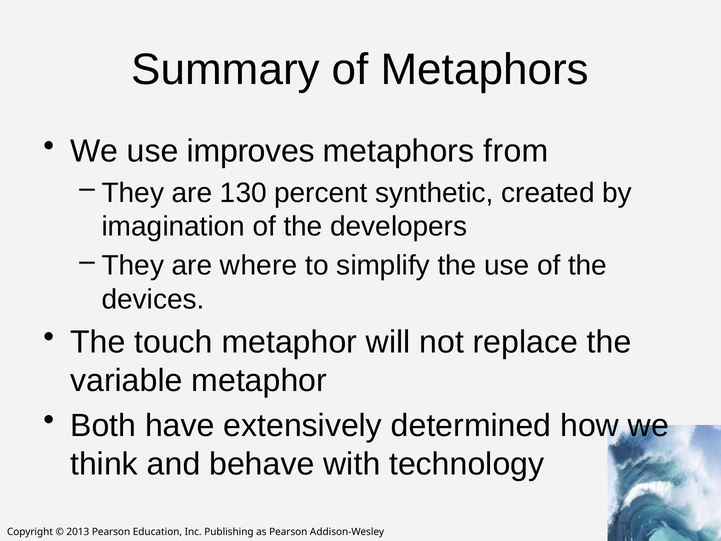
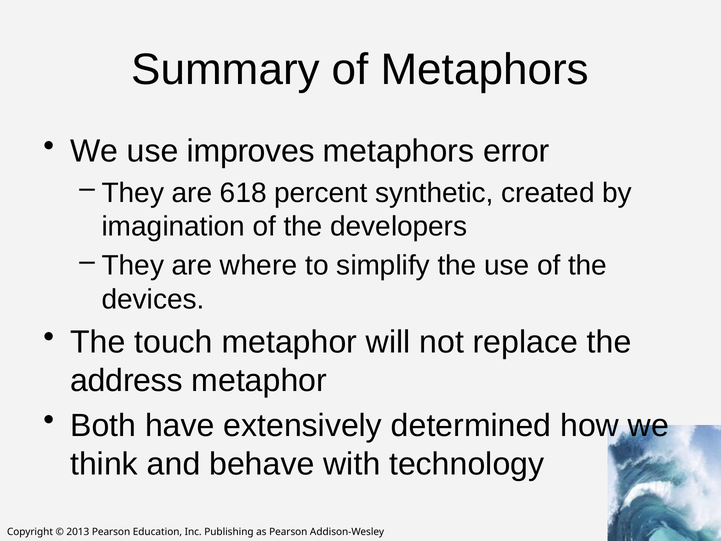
from: from -> error (516, 151)
130: 130 -> 618 (243, 193)
variable: variable -> address (127, 380)
